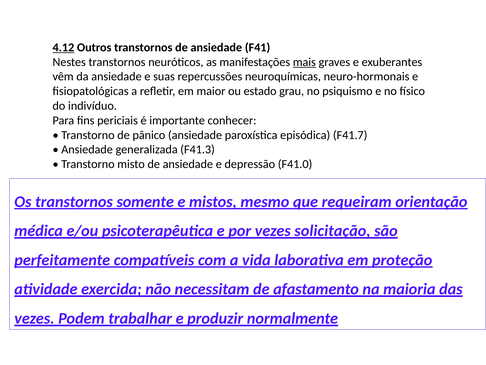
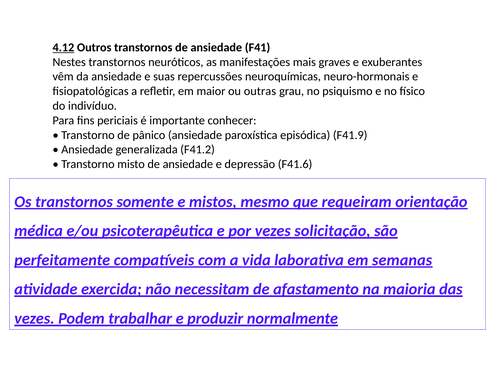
mais underline: present -> none (304, 62)
estado: estado -> outras (260, 91)
F41.7: F41.7 -> F41.9 (350, 135)
F41.3: F41.3 -> F41.2 (198, 149)
F41.0: F41.0 -> F41.6 (295, 164)
proteção: proteção -> semanas (402, 260)
